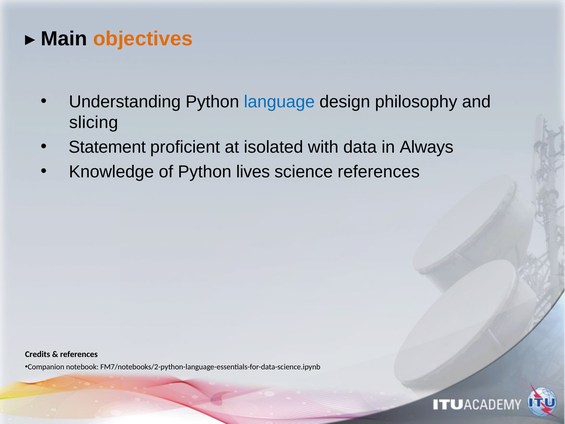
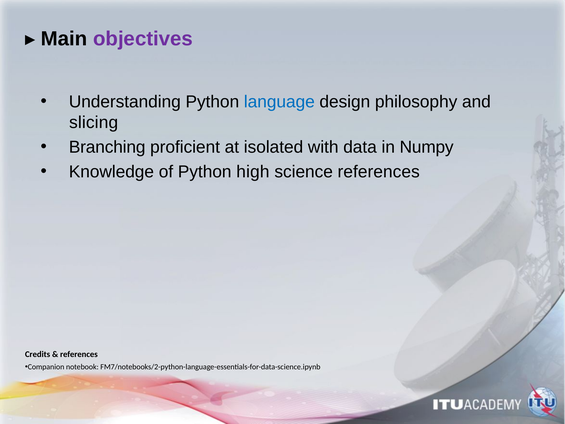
objectives colour: orange -> purple (143, 39)
Statement: Statement -> Branching (107, 147)
Always: Always -> Numpy (427, 147)
lives: lives -> high (253, 172)
